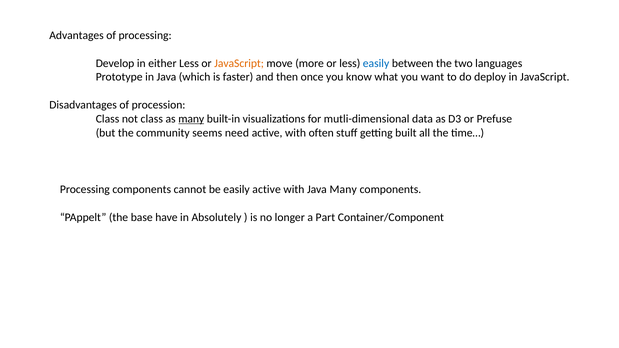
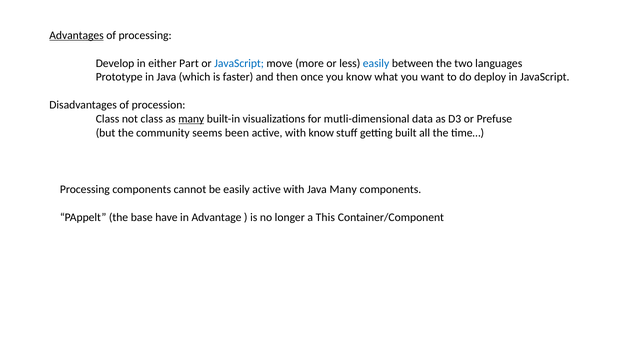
Advantages underline: none -> present (77, 35)
either Less: Less -> Part (189, 63)
JavaScript colour: orange -> blue (239, 63)
need: need -> been (237, 133)
with often: often -> know (321, 133)
Absolutely: Absolutely -> Advantage (216, 218)
Part: Part -> This (325, 218)
